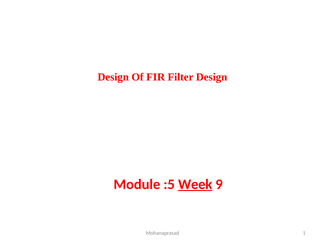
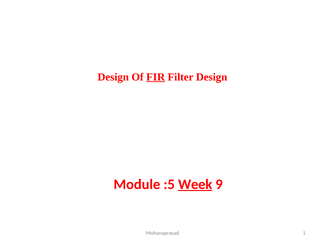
FIR underline: none -> present (156, 77)
